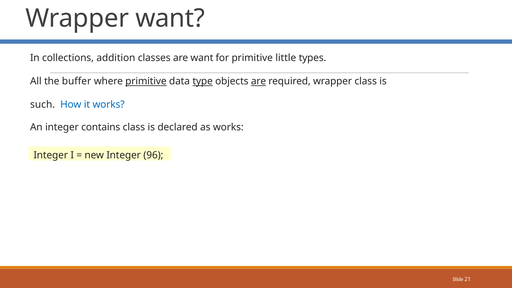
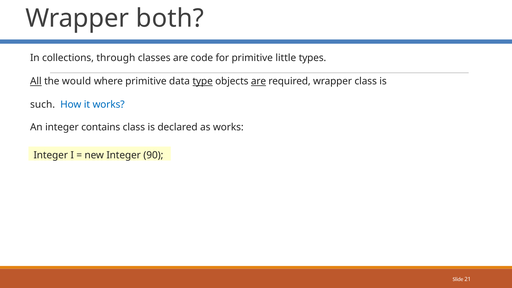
Wrapper want: want -> both (170, 18)
addition: addition -> through (116, 58)
are want: want -> code (202, 58)
All underline: none -> present (36, 81)
buffer: buffer -> would (77, 81)
primitive underline: present -> none (146, 81)
96: 96 -> 90 (153, 155)
